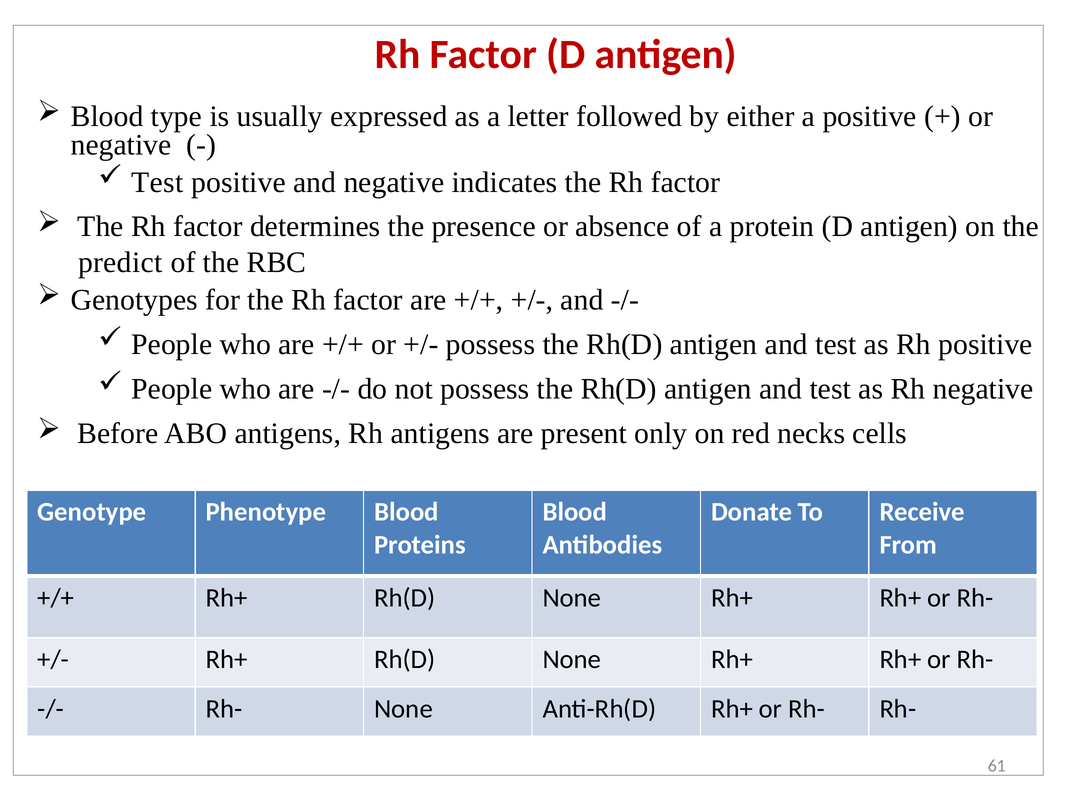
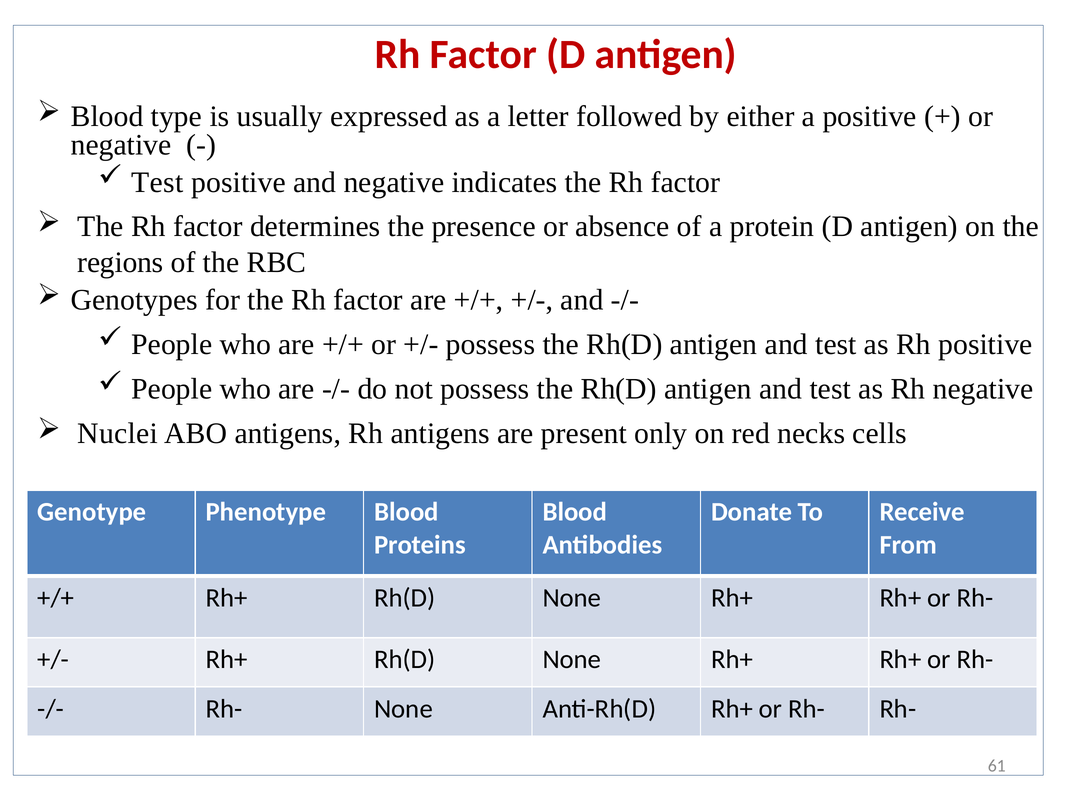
predict: predict -> regions (120, 262)
Before: Before -> Nuclei (118, 434)
